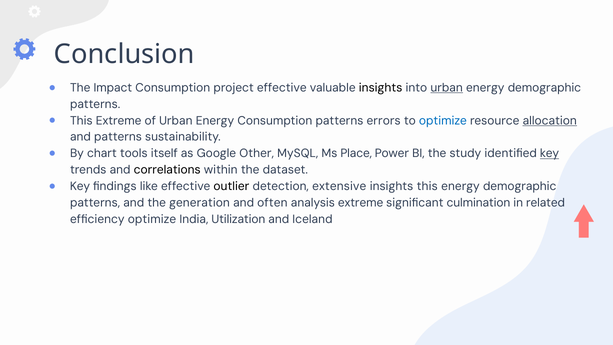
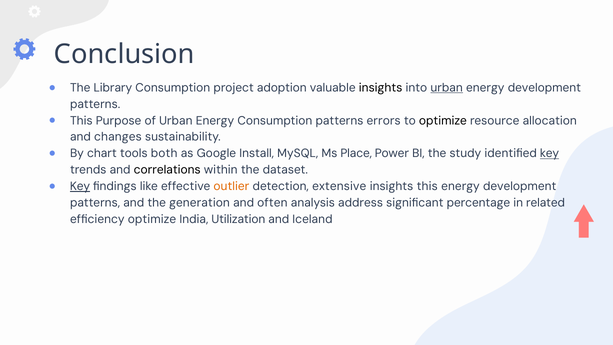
Impact: Impact -> Library (113, 88)
project effective: effective -> adoption (282, 88)
demographic: demographic -> development (544, 88)
This Extreme: Extreme -> Purpose (119, 121)
optimize colour: blue -> black (443, 121)
allocation underline: present -> none (550, 121)
and patterns: patterns -> changes (118, 137)
itself: itself -> both (164, 153)
Other: Other -> Install (257, 153)
Key underline: none -> present (80, 186)
outlier colour: black -> orange (231, 186)
demographic: demographic -> development (520, 186)
analysis extreme: extreme -> address (361, 203)
culmination: culmination -> percentage (478, 203)
